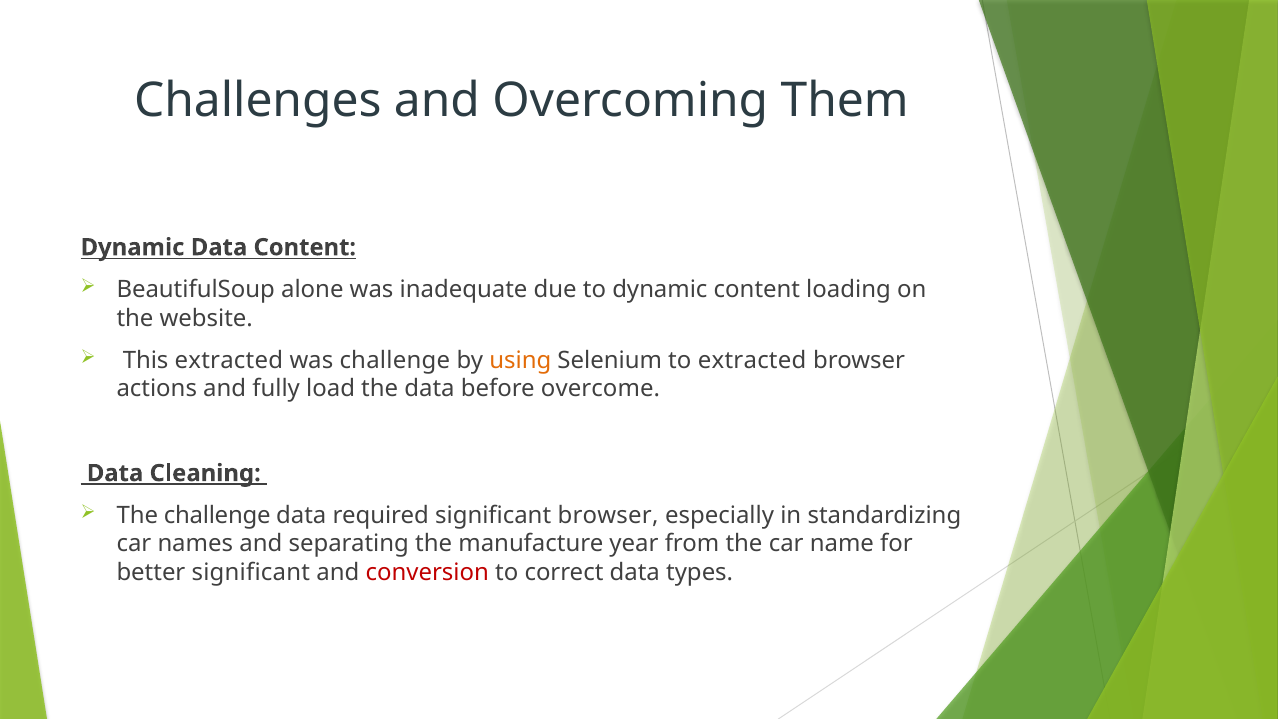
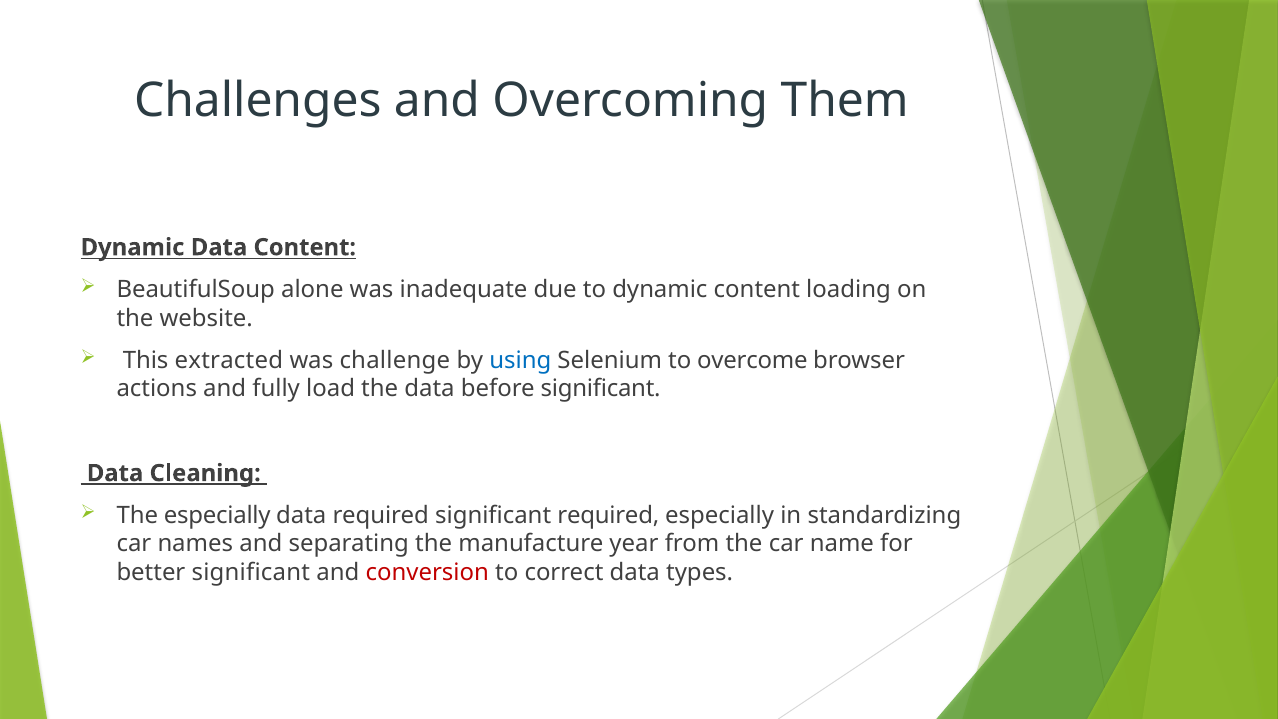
using colour: orange -> blue (520, 360)
to extracted: extracted -> overcome (752, 360)
before overcome: overcome -> significant (601, 389)
The challenge: challenge -> especially (217, 515)
significant browser: browser -> required (608, 515)
